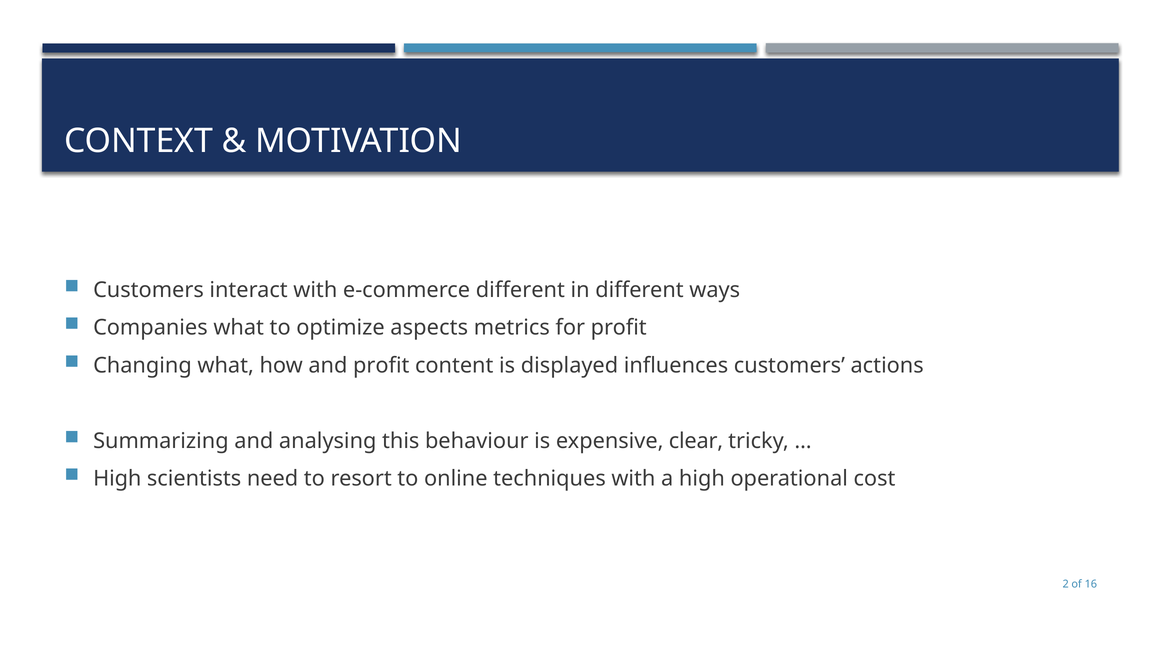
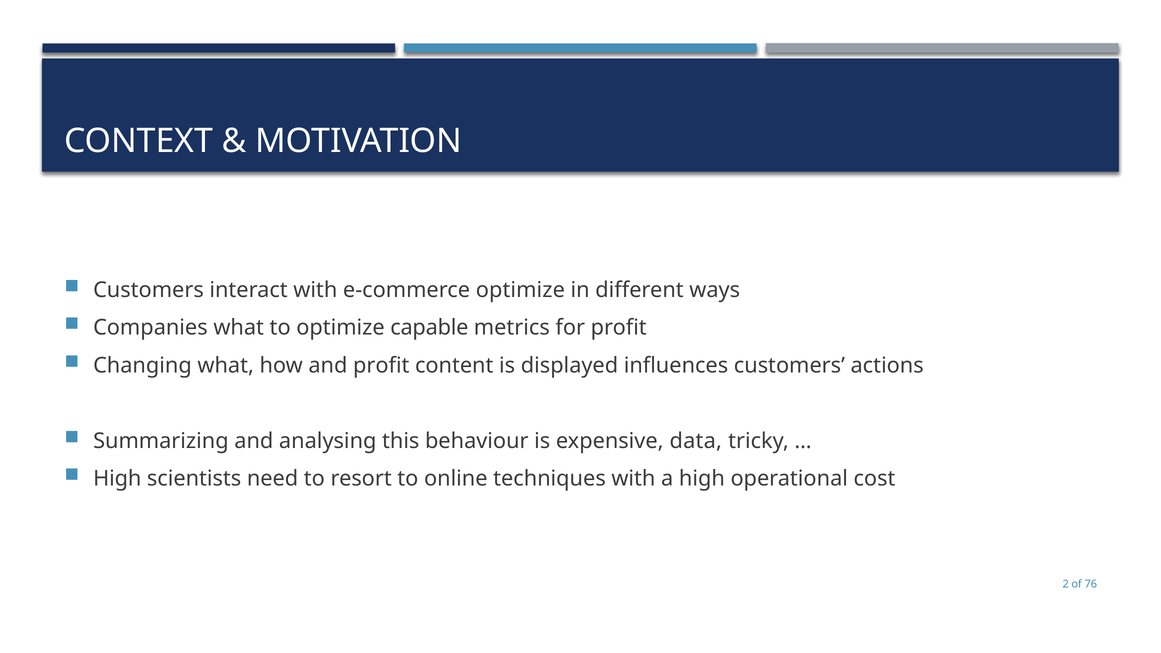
e-commerce different: different -> optimize (520, 290)
aspects: aspects -> capable (429, 328)
clear: clear -> data (696, 441)
16: 16 -> 76 (1091, 584)
